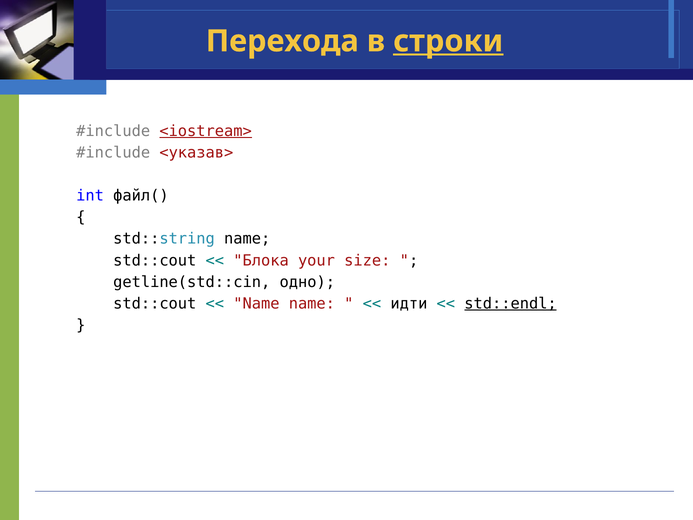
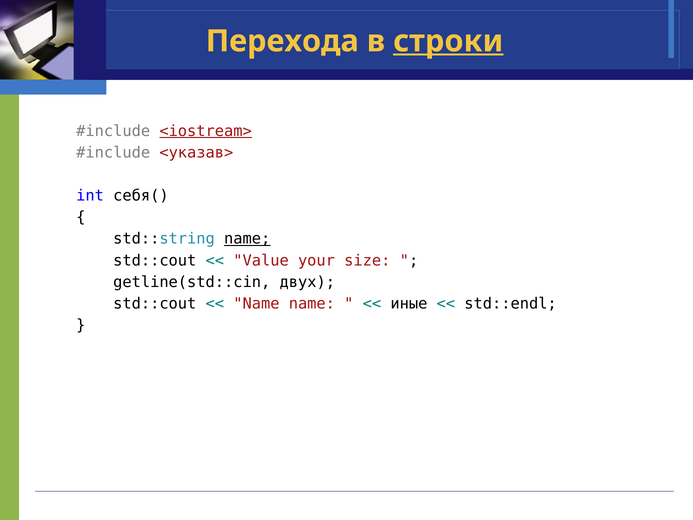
файл(: файл( -> себя( (141, 196)
name underline: none -> present (247, 239)
Блока: Блока -> Value (261, 260)
одно: одно -> двух (307, 282)
идти: идти -> иные (409, 303)
std::endl underline: present -> none (511, 303)
